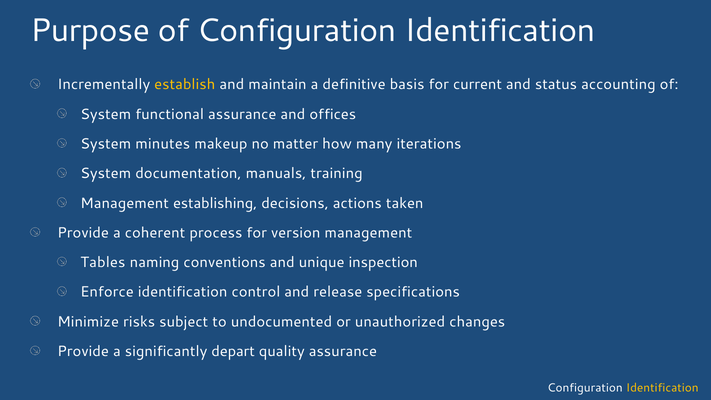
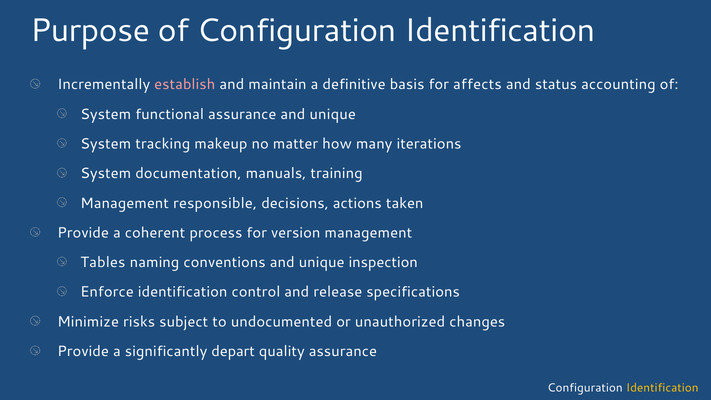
establish colour: yellow -> pink (185, 85)
current: current -> affects (477, 85)
offices: offices -> unique (333, 114)
minutes: minutes -> tracking (163, 144)
establishing: establishing -> responsible (215, 203)
